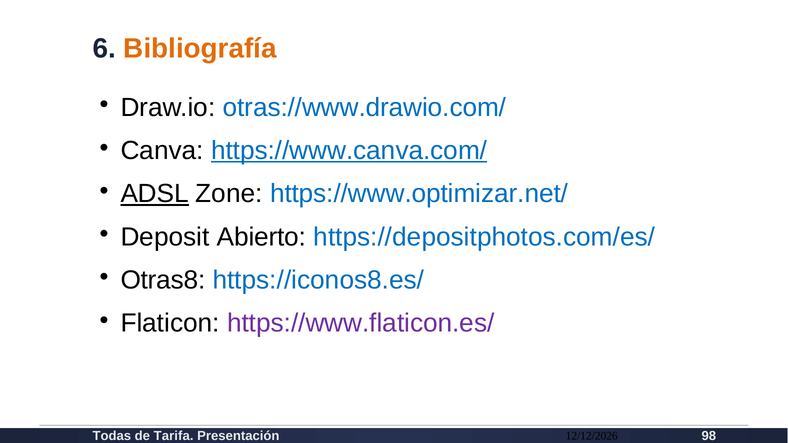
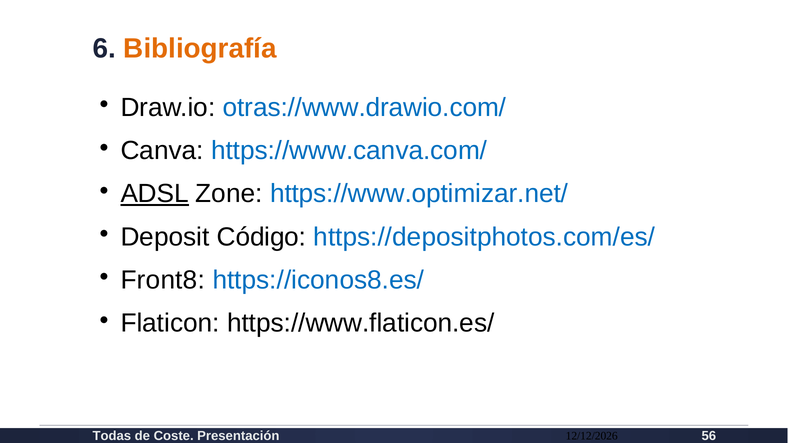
https://www.canva.com/ underline: present -> none (349, 151)
Abierto: Abierto -> Código (261, 237)
Otras8: Otras8 -> Front8 (163, 280)
https://www.flaticon.es/ colour: purple -> black (361, 323)
Tarifa: Tarifa -> Coste (174, 436)
98: 98 -> 56 (709, 436)
